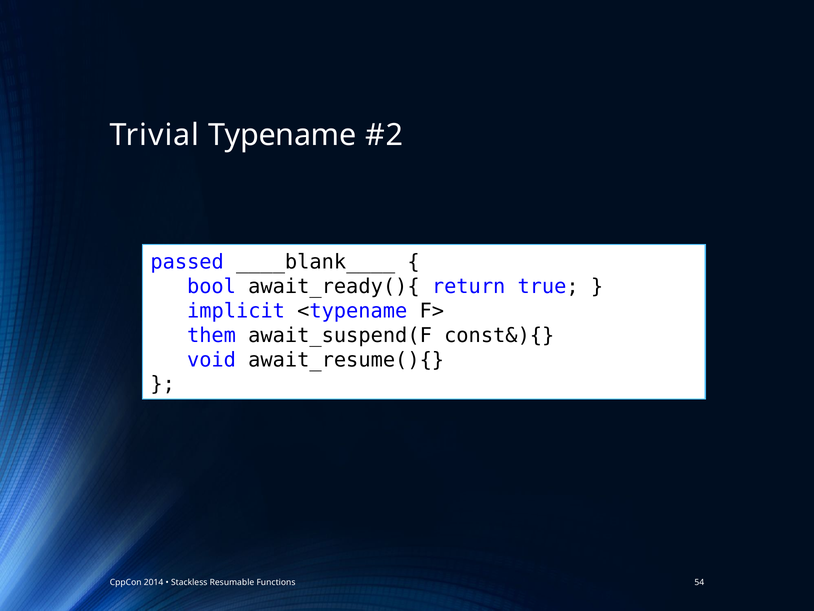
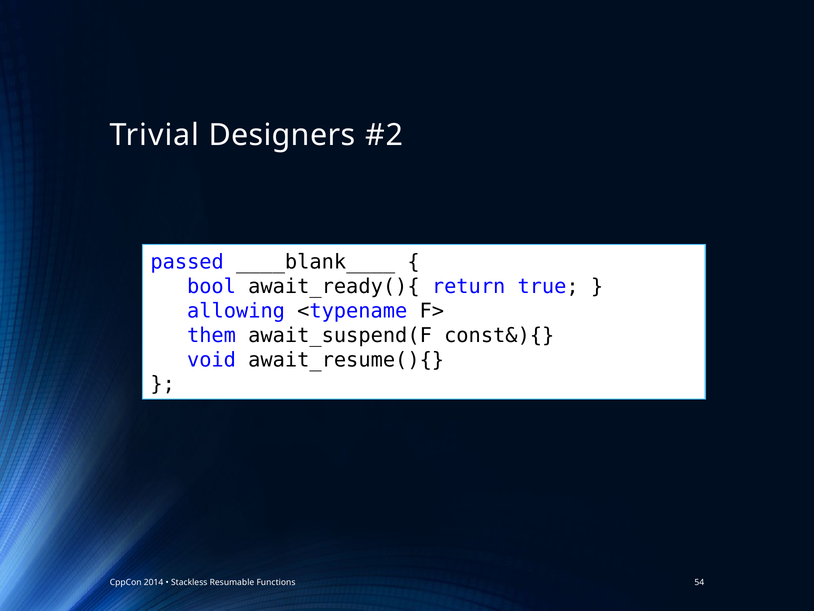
Typename: Typename -> Designers (282, 135)
implicit: implicit -> allowing (236, 311)
